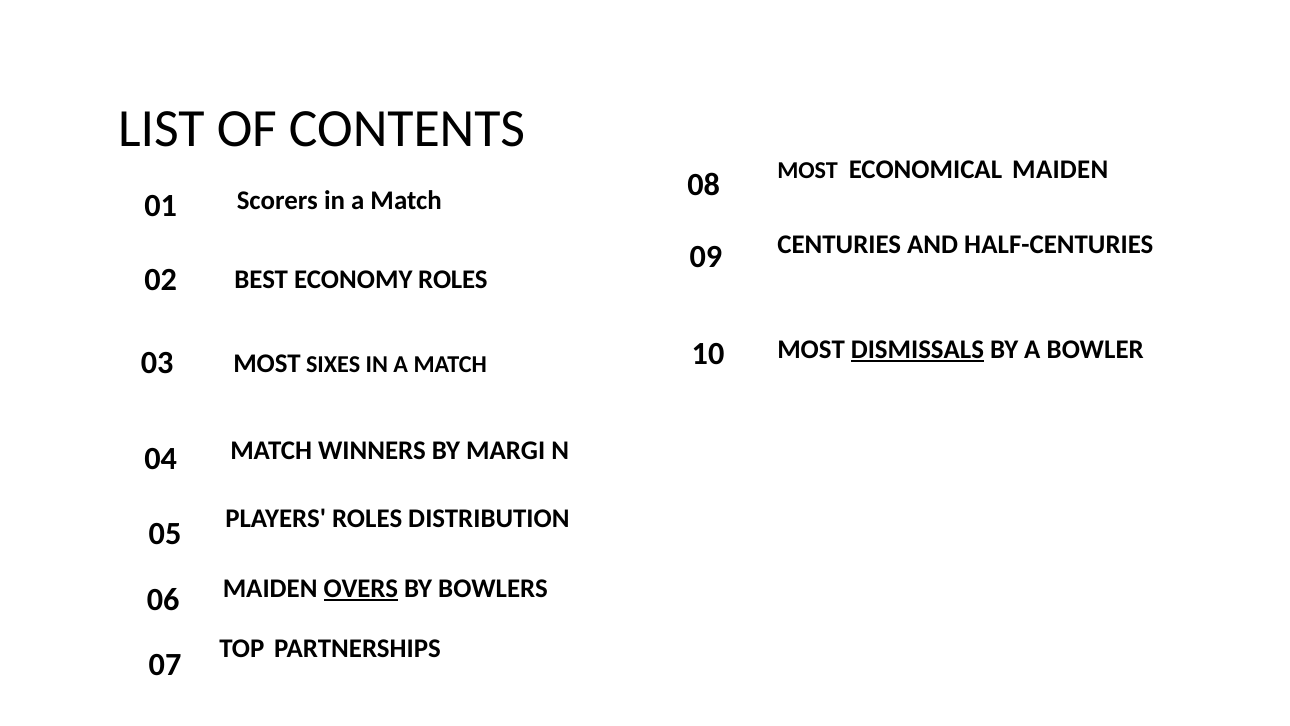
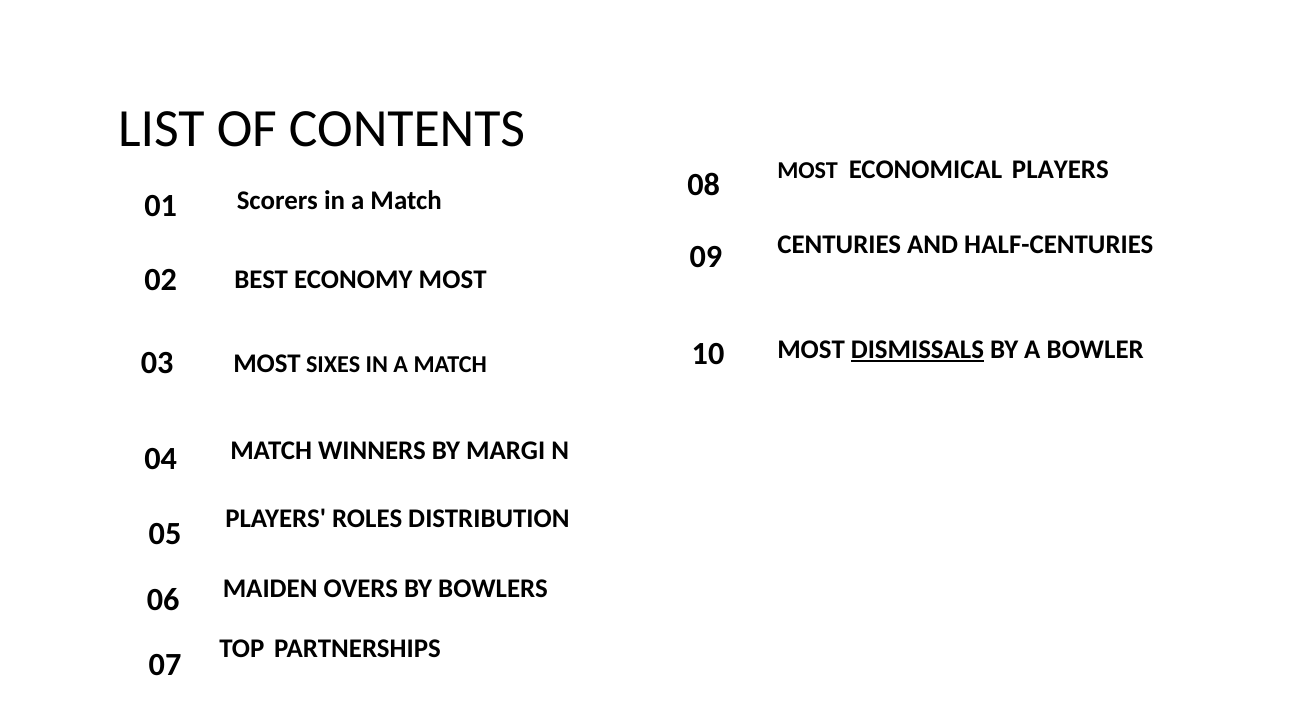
ECONOMICAL MAIDEN: MAIDEN -> PLAYERS (1060, 170)
ECONOMY ROLES: ROLES -> MOST (453, 280)
OVERS underline: present -> none (361, 588)
